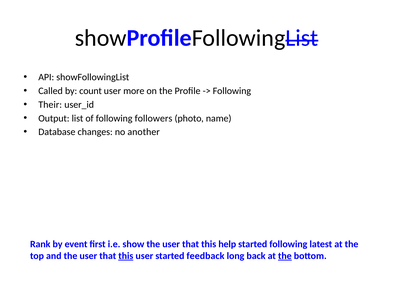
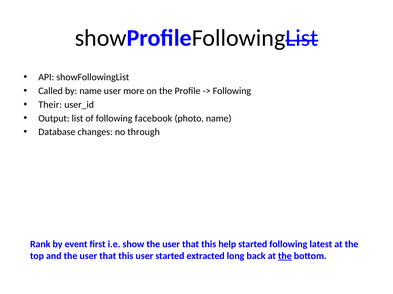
by count: count -> name (91, 91)
followers: followers -> facebook (153, 119)
another: another -> through (144, 132)
this underline: present -> none (126, 257)
feedback: feedback -> extracted (206, 257)
